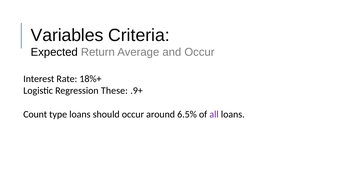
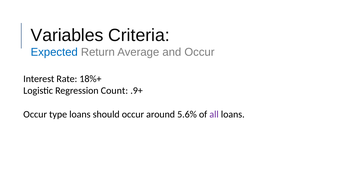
Expected colour: black -> blue (54, 52)
These: These -> Count (114, 91)
Count: Count -> Occur (35, 114)
6.5%: 6.5% -> 5.6% (187, 114)
